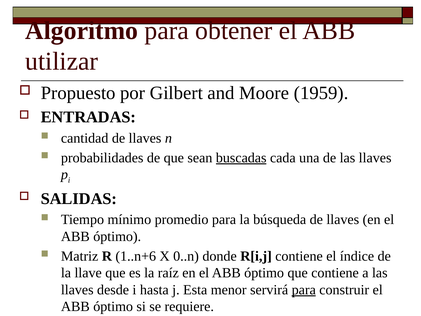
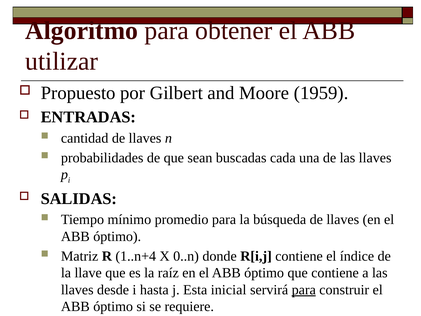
buscadas underline: present -> none (241, 158)
1..n+6: 1..n+6 -> 1..n+4 (136, 256)
menor: menor -> inicial (229, 290)
